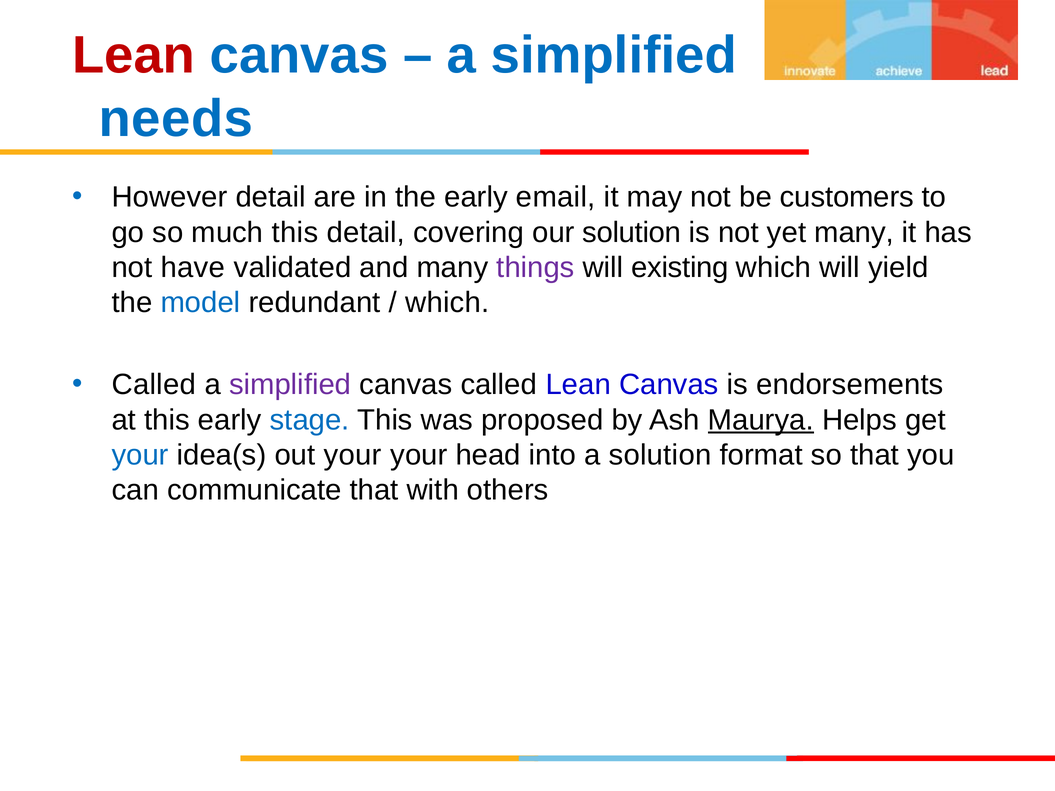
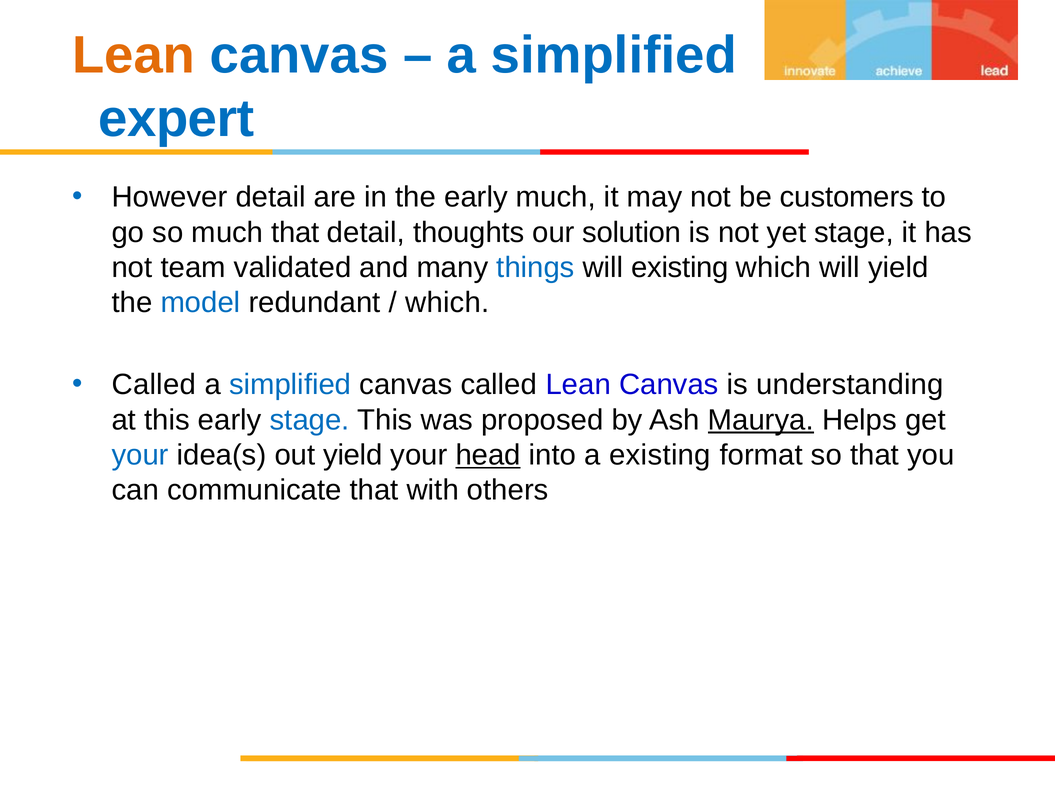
Lean colour: red -> orange (134, 56)
needs: needs -> expert (176, 119)
early email: email -> much (556, 197)
much this: this -> that (295, 232)
covering: covering -> thoughts (469, 232)
yet many: many -> stage (854, 232)
have: have -> team (193, 268)
things colour: purple -> blue (536, 268)
simplified colour: purple -> blue (290, 385)
endorsements: endorsements -> understanding (850, 385)
out your: your -> yield (353, 455)
head underline: none -> present (488, 455)
a solution: solution -> existing (660, 455)
